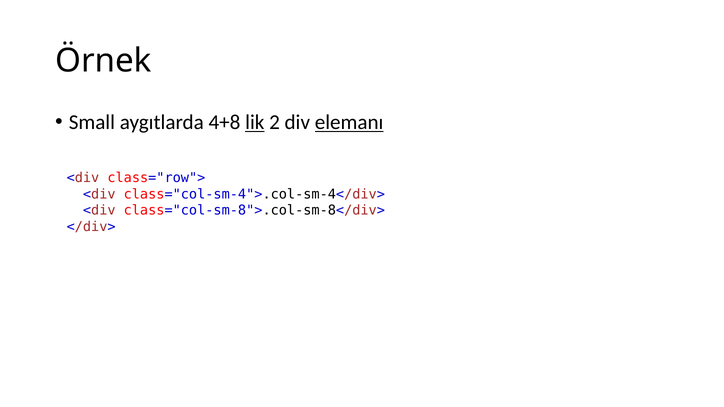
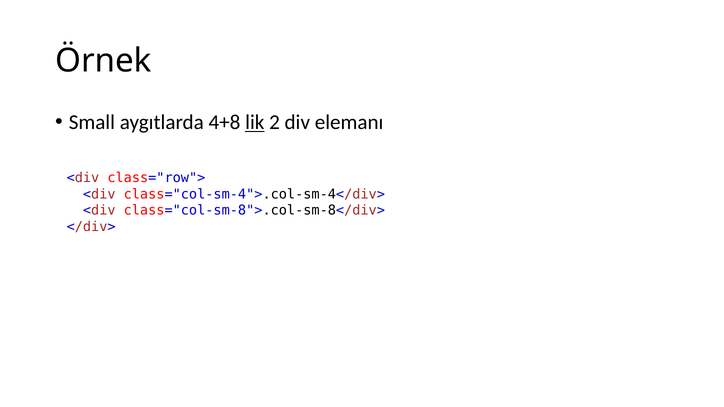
elemanı underline: present -> none (349, 122)
